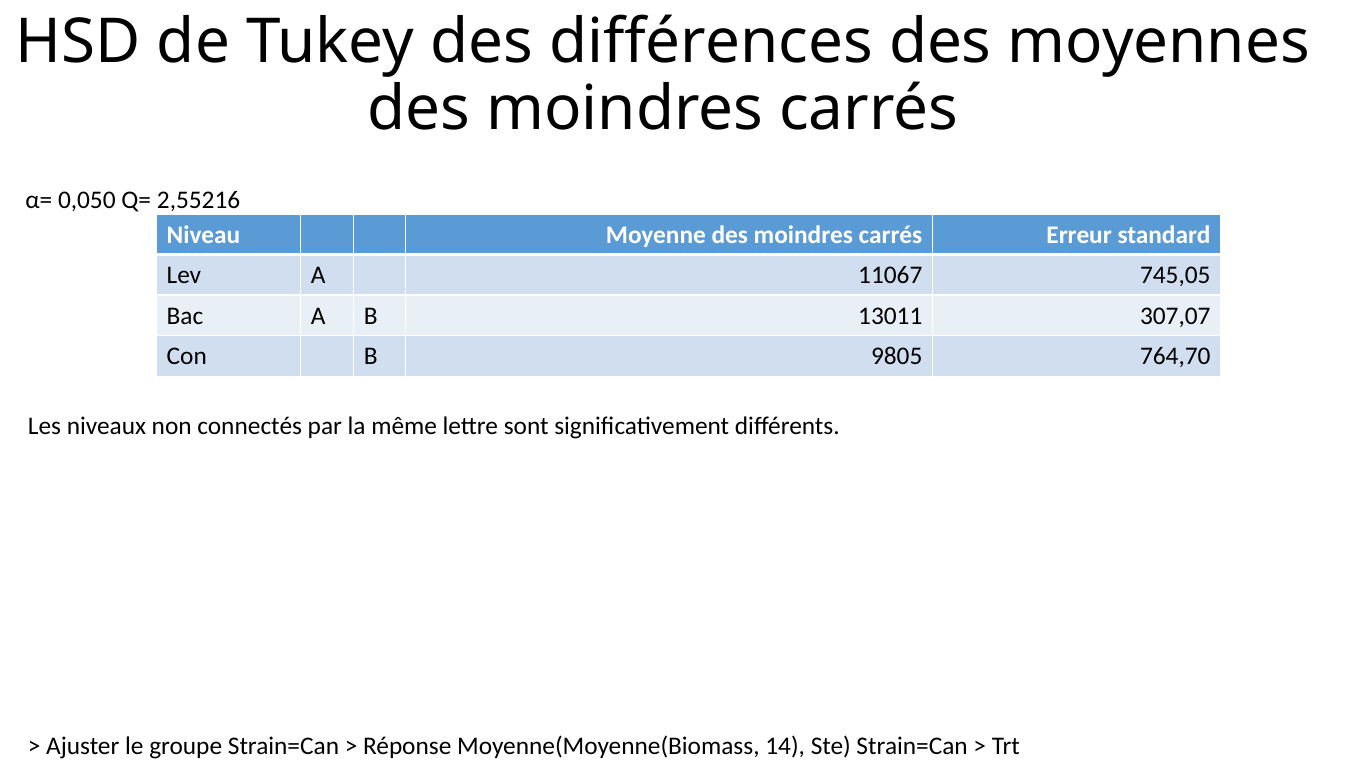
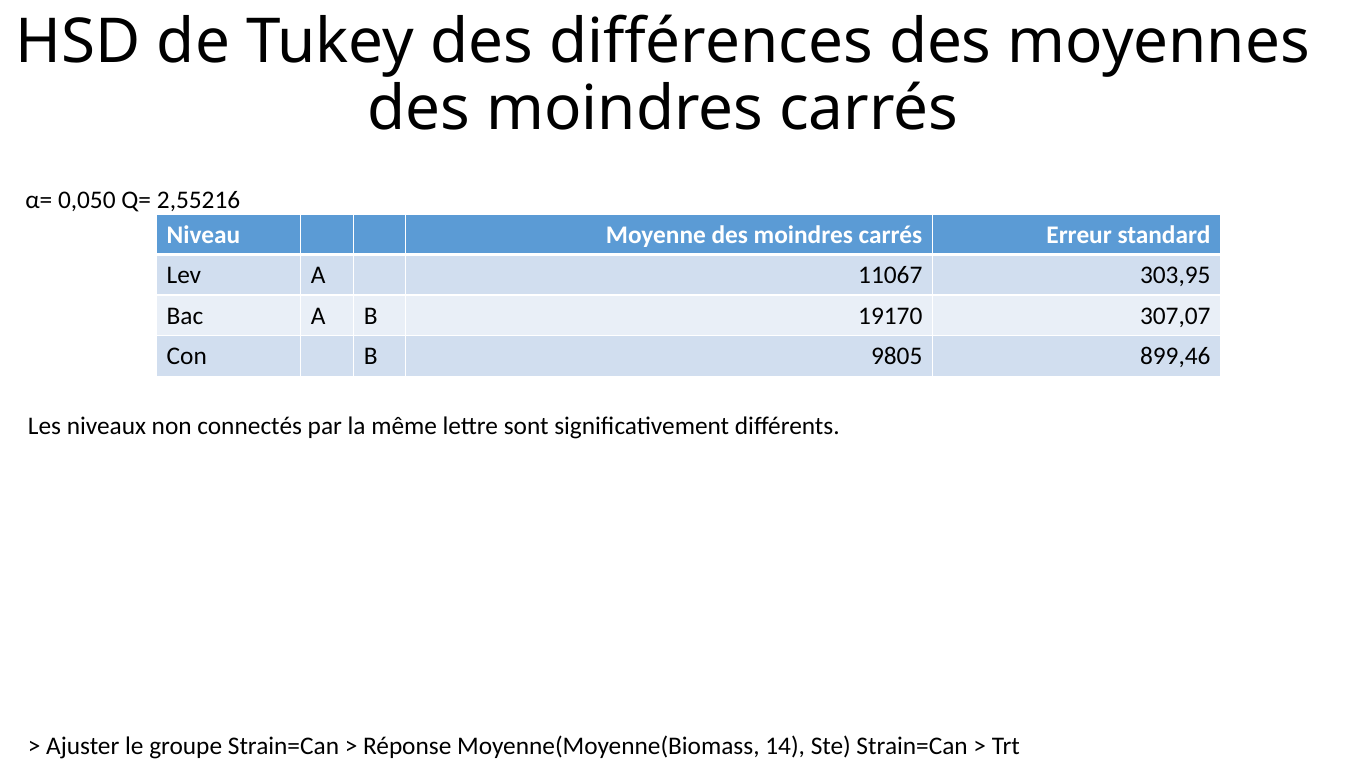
745,05: 745,05 -> 303,95 (1175, 276)
13011: 13011 -> 19170 (890, 316)
764,70: 764,70 -> 899,46 (1175, 357)
